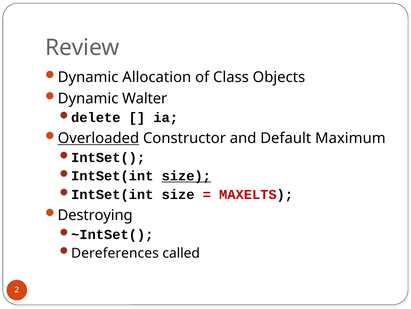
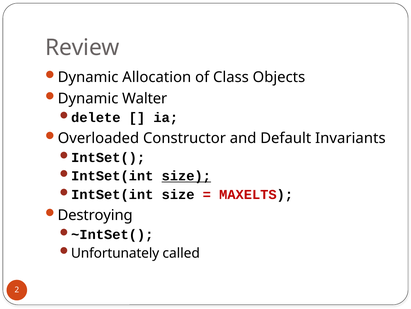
Overloaded underline: present -> none (98, 138)
Maximum: Maximum -> Invariants (350, 138)
Dereferences: Dereferences -> Unfortunately (115, 253)
